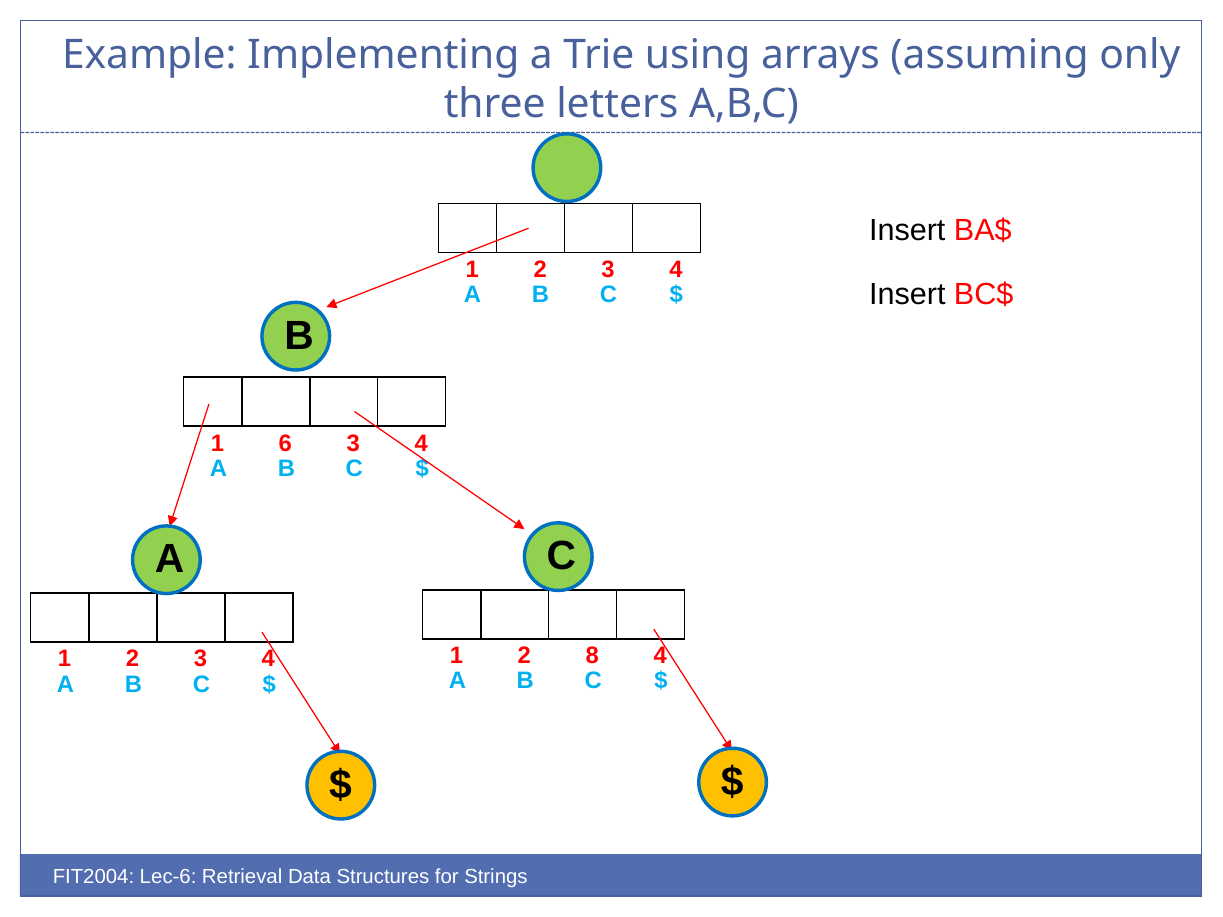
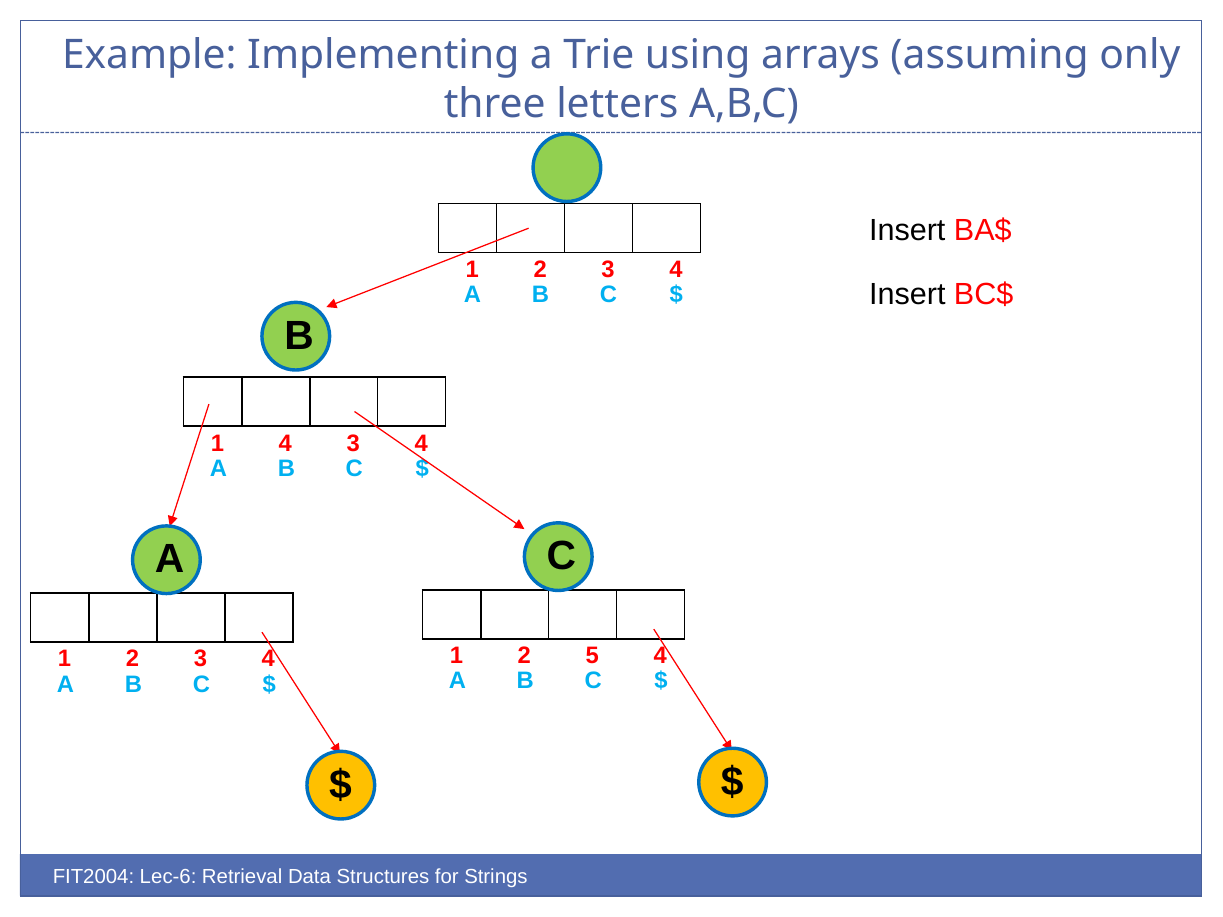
1 6: 6 -> 4 (285, 443)
8: 8 -> 5 (592, 656)
